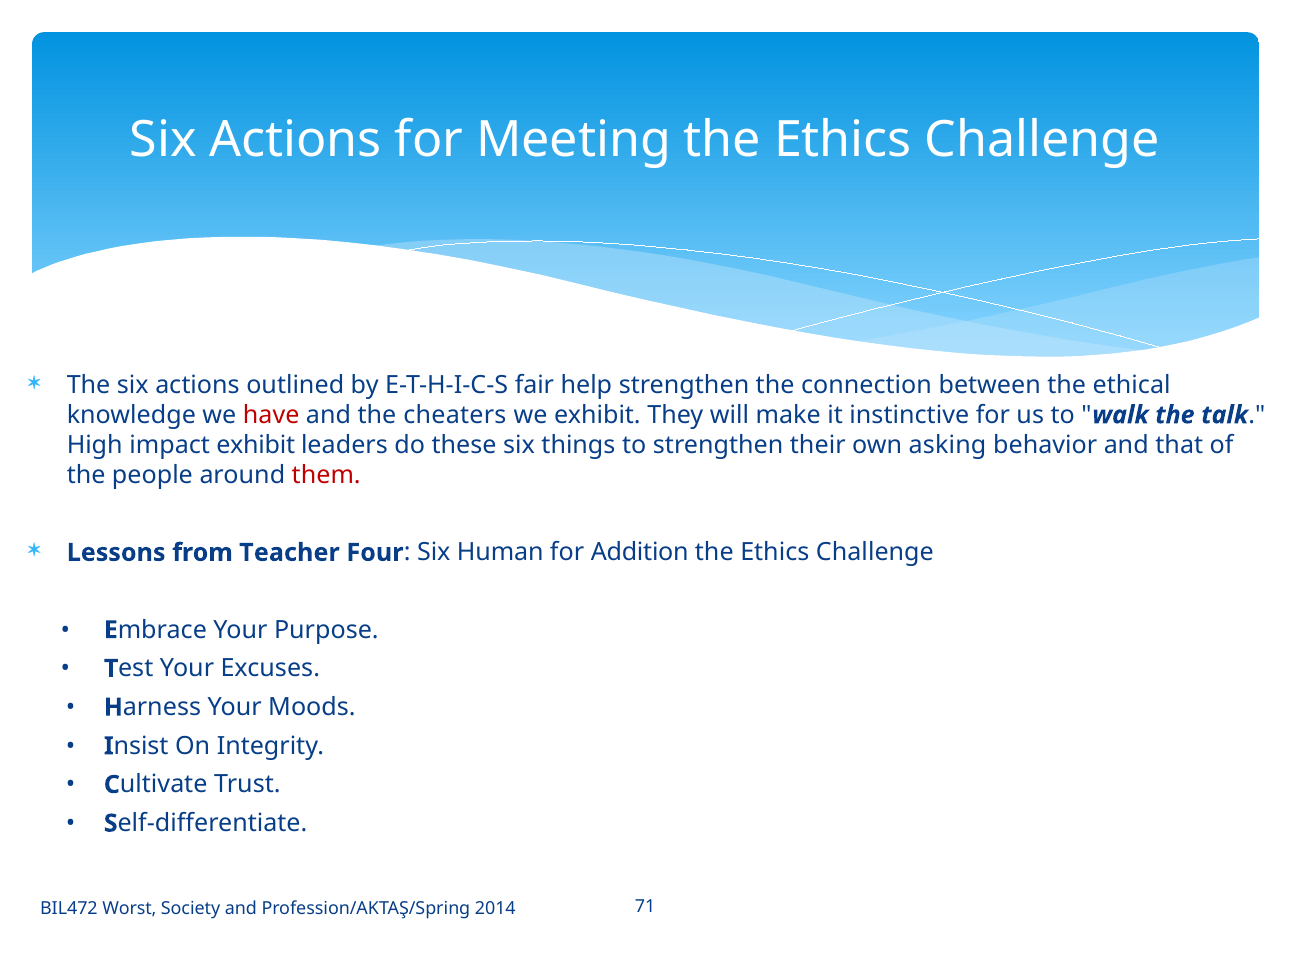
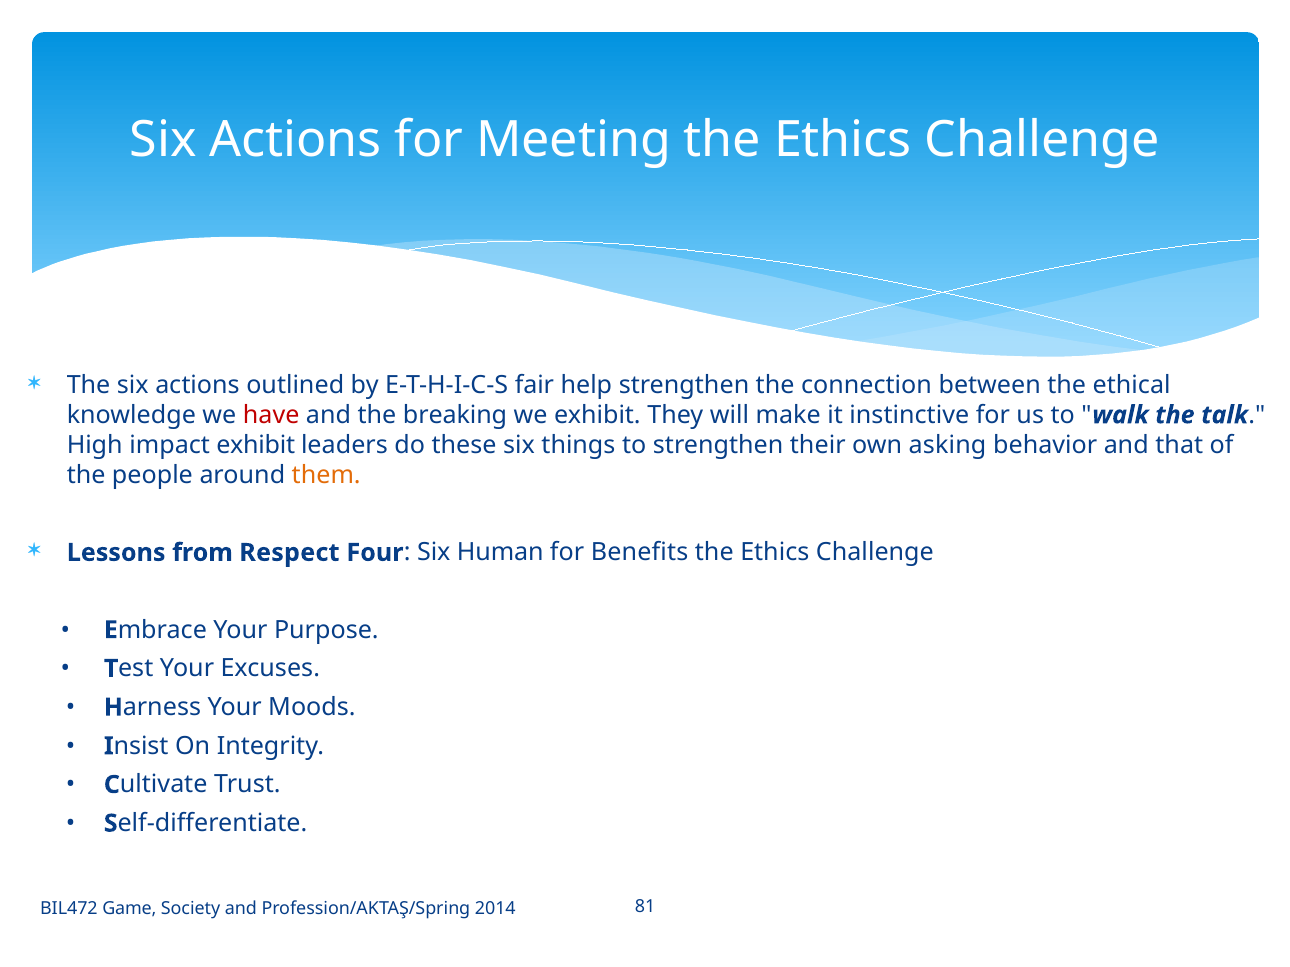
cheaters: cheaters -> breaking (455, 415)
them colour: red -> orange (326, 475)
Teacher: Teacher -> Respect (289, 553)
Addition: Addition -> Benefits (640, 553)
Worst: Worst -> Game (129, 909)
71: 71 -> 81 (645, 907)
